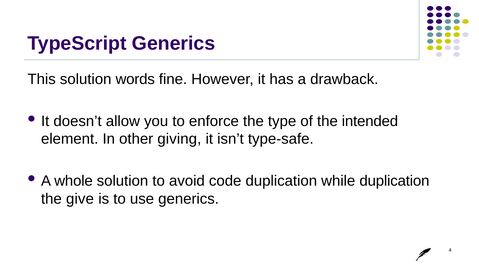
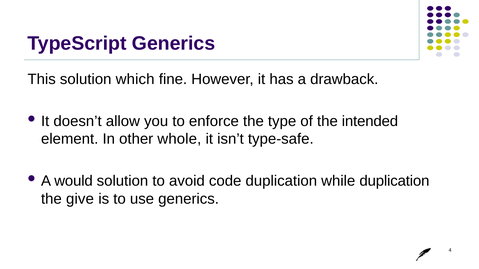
words: words -> which (135, 79)
giving: giving -> whole (179, 139)
whole: whole -> would (74, 181)
